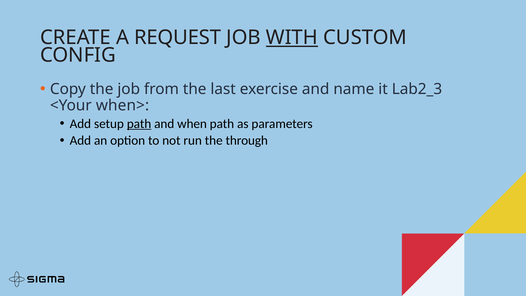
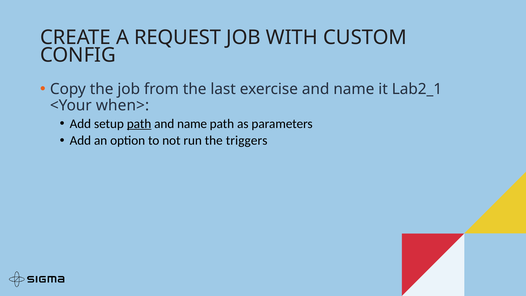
WITH underline: present -> none (292, 38)
Lab2_3: Lab2_3 -> Lab2_1 (417, 89)
when: when -> name (192, 124)
through: through -> triggers (247, 141)
